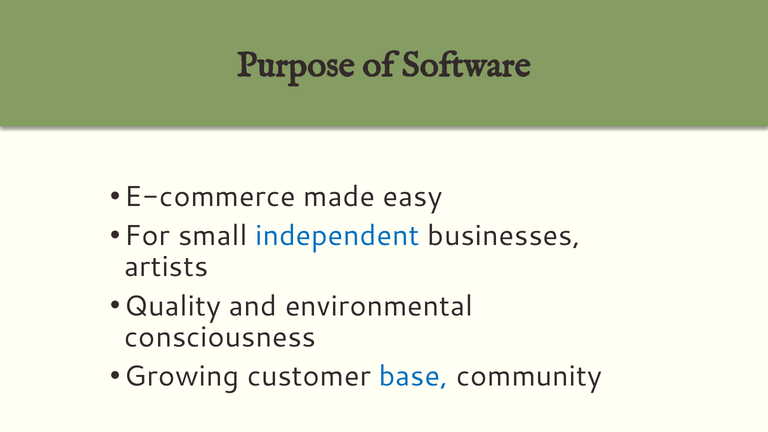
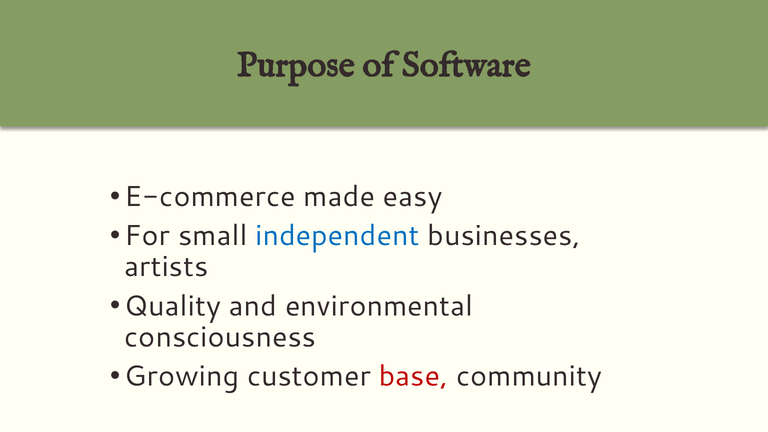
base colour: blue -> red (413, 376)
